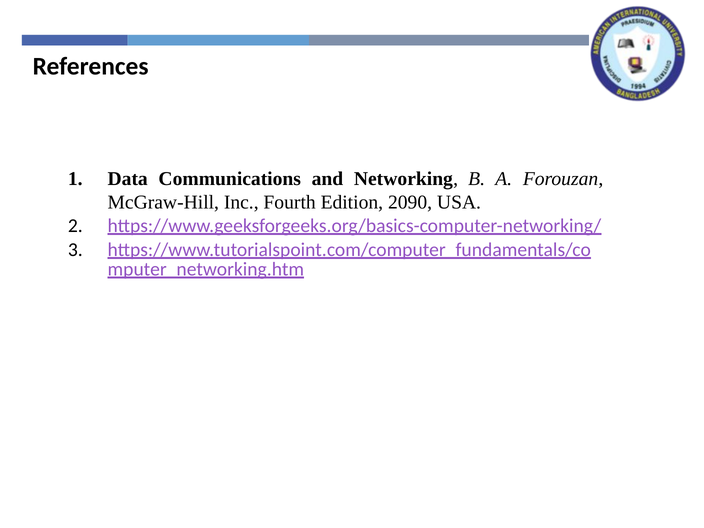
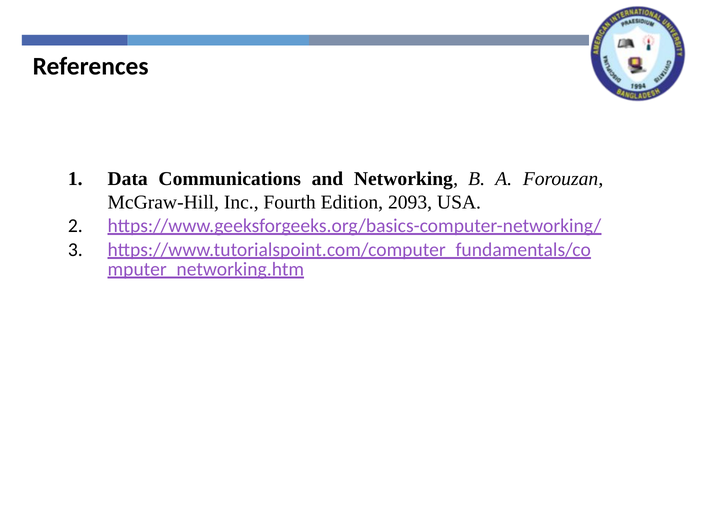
2090: 2090 -> 2093 (410, 202)
